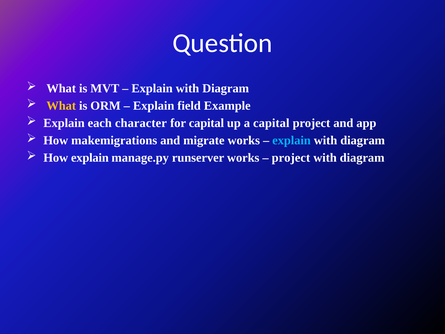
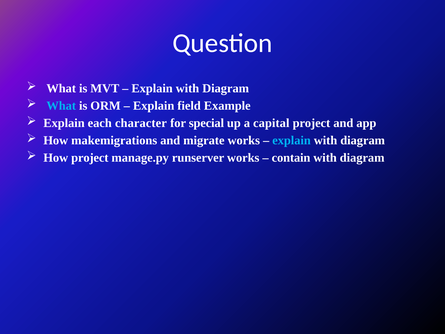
What colour: yellow -> light blue (61, 106)
for capital: capital -> special (206, 123)
How explain: explain -> project (90, 158)
project: project -> contain (291, 158)
